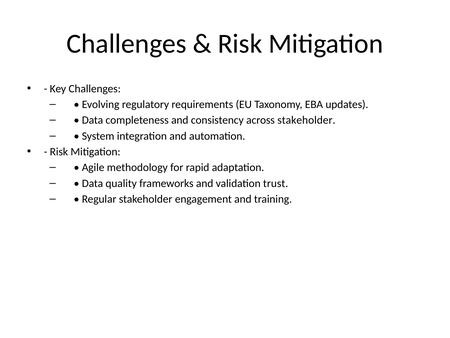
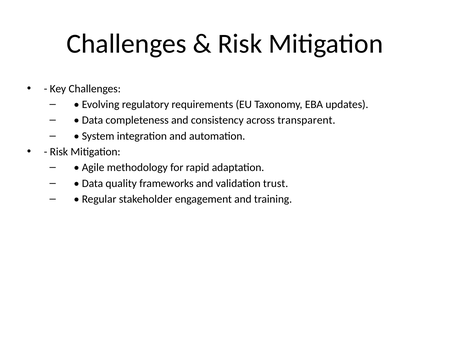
across stakeholder: stakeholder -> transparent (306, 120)
